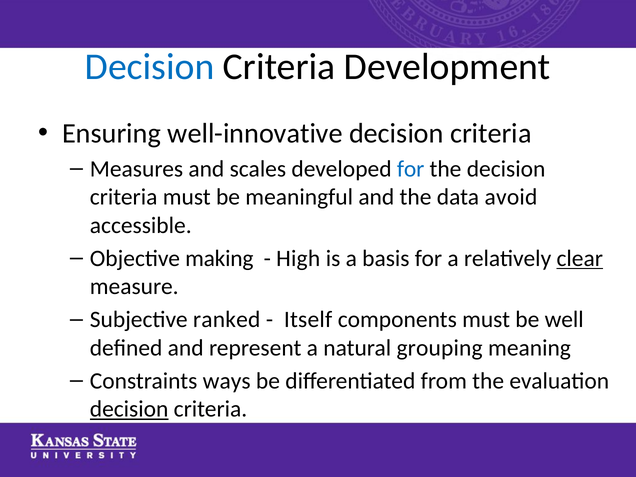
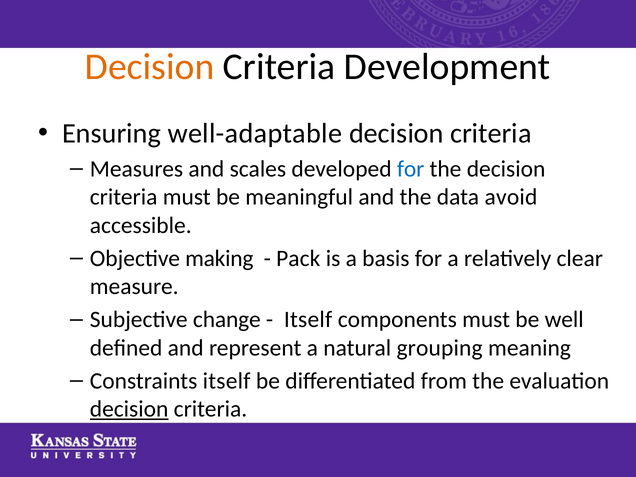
Decision colour: blue -> orange (150, 67)
well-innovative: well-innovative -> well-adaptable (255, 133)
High: High -> Pack (298, 258)
clear underline: present -> none (580, 258)
ranked: ranked -> change (227, 320)
Constraints ways: ways -> itself (227, 381)
